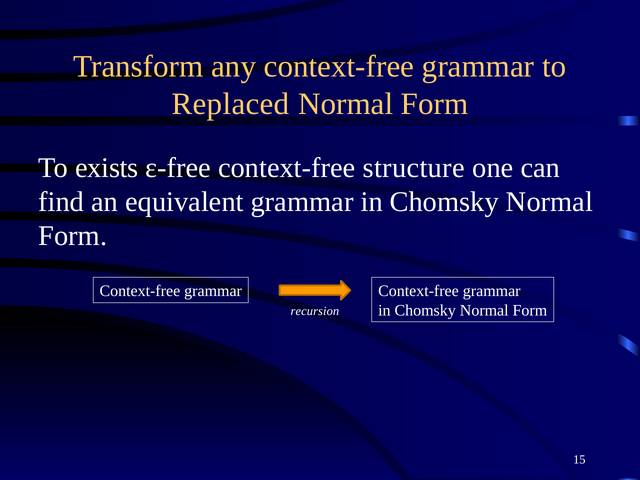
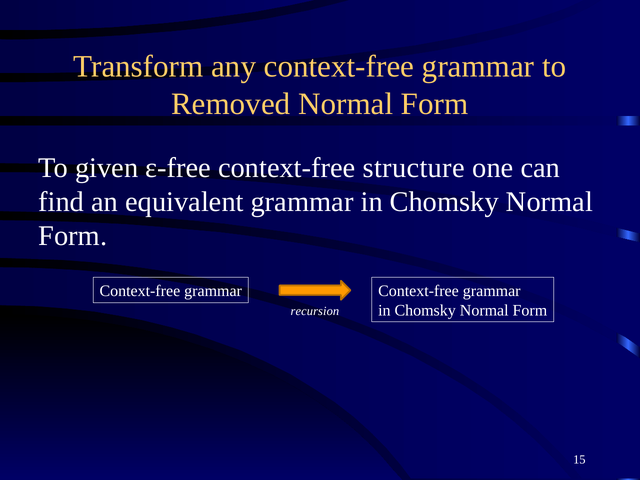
Replaced: Replaced -> Removed (231, 104)
exists: exists -> given (107, 168)
